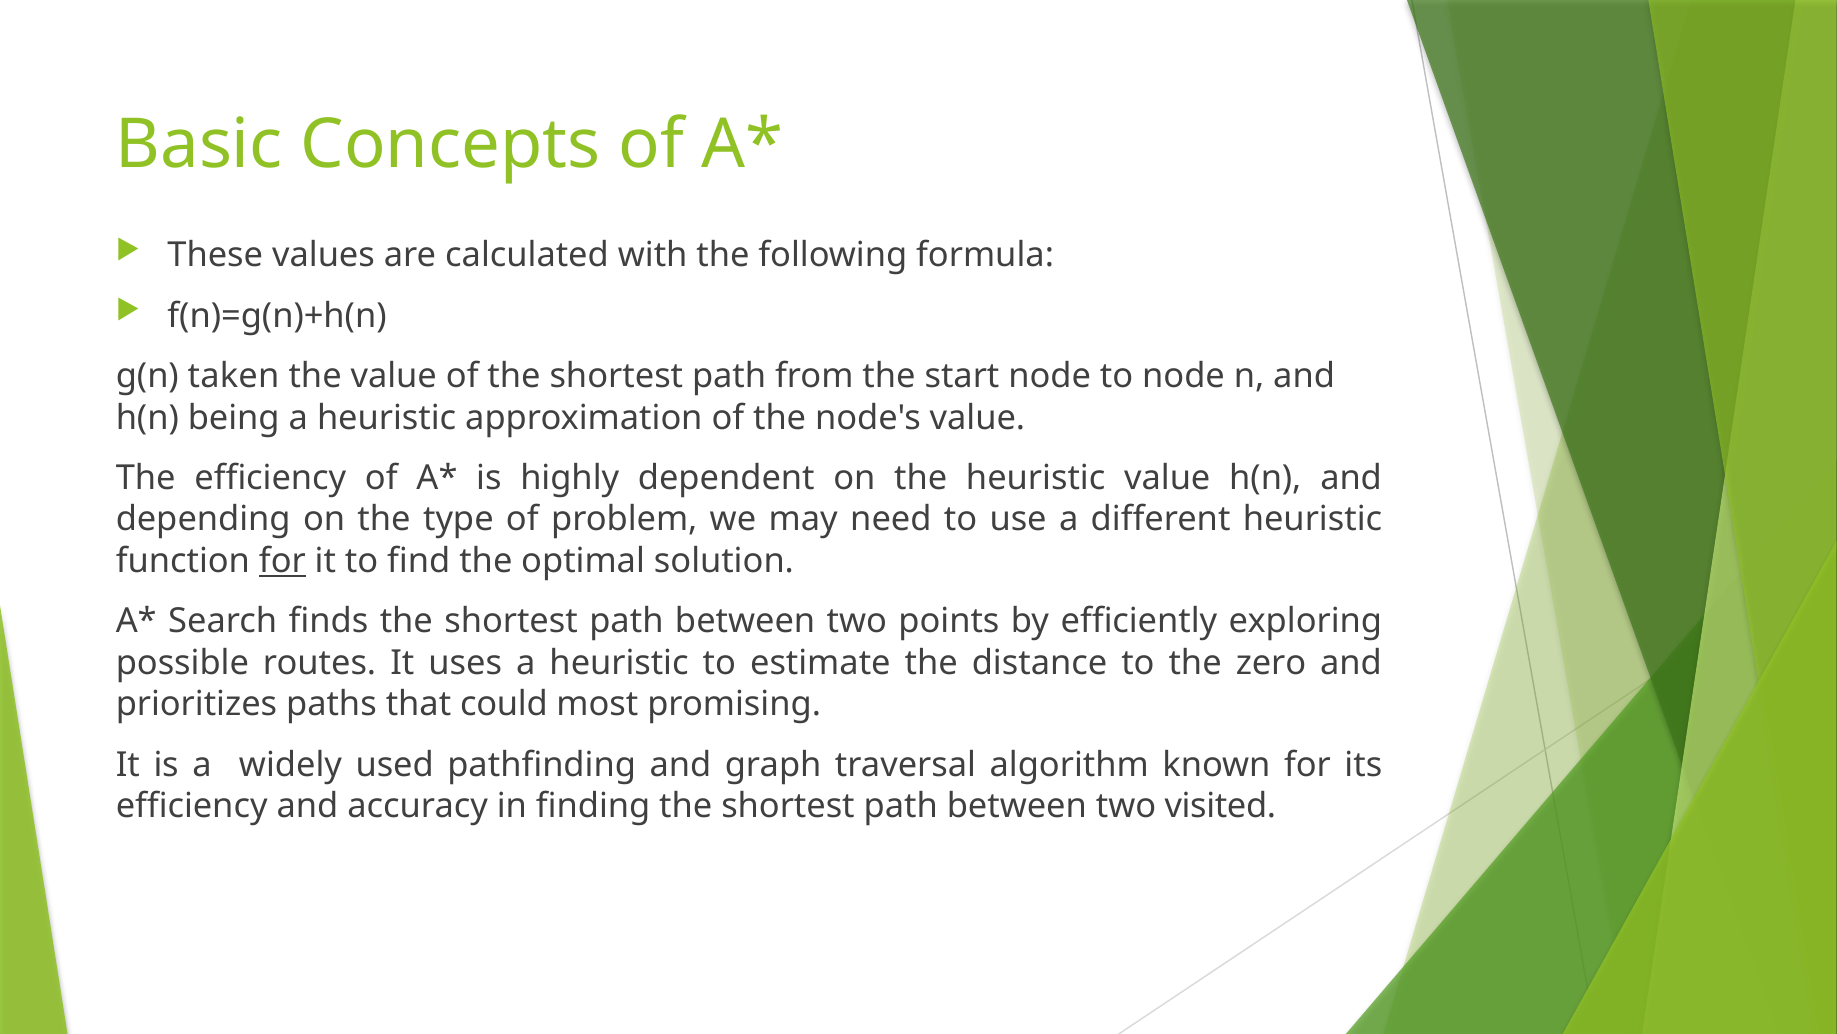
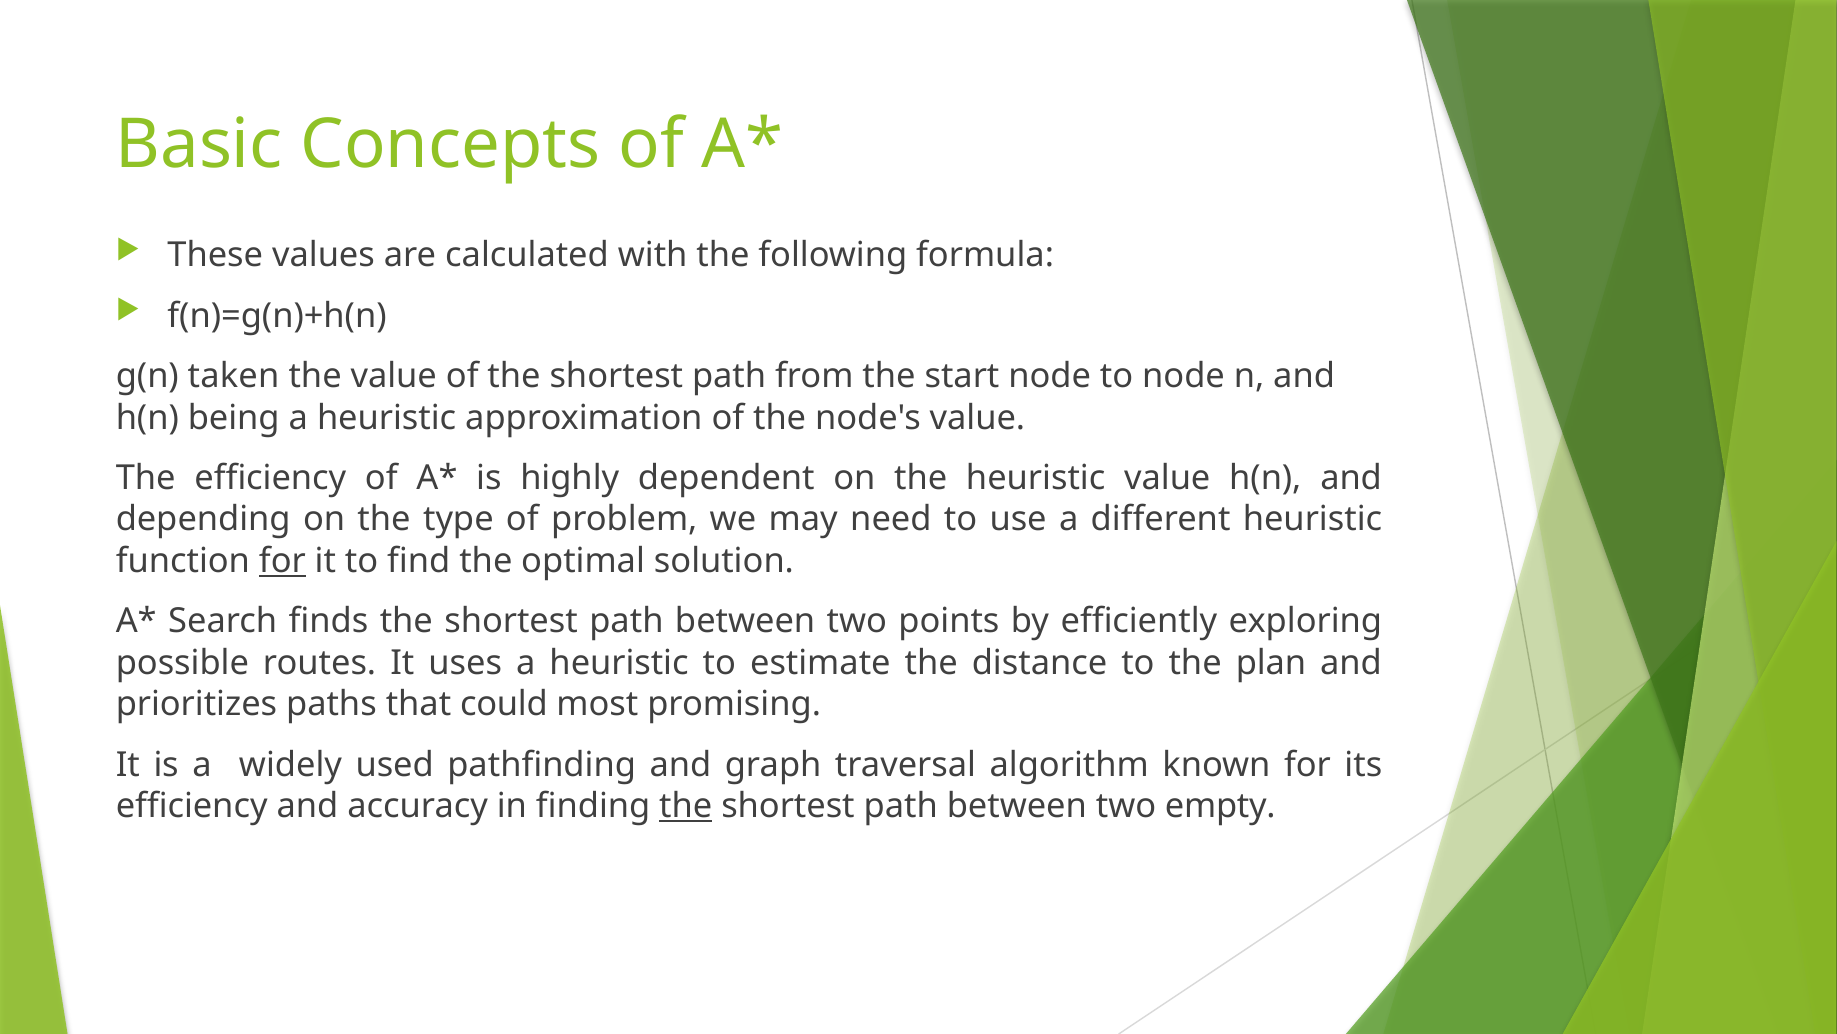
zero: zero -> plan (1271, 662)
the underline: none -> present (686, 805)
visited: visited -> empty (1220, 805)
